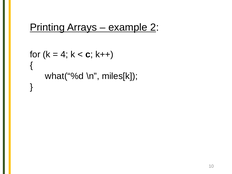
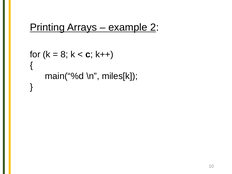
4: 4 -> 8 (64, 54)
what(“%d: what(“%d -> main(“%d (64, 76)
